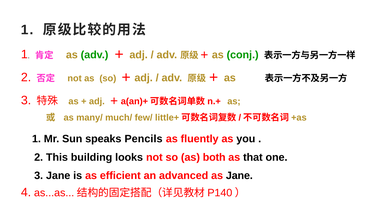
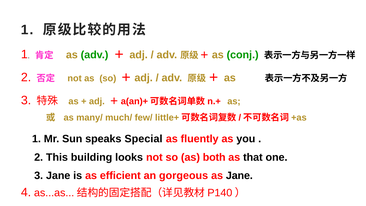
Pencils: Pencils -> Special (144, 139)
advanced: advanced -> gorgeous (184, 176)
